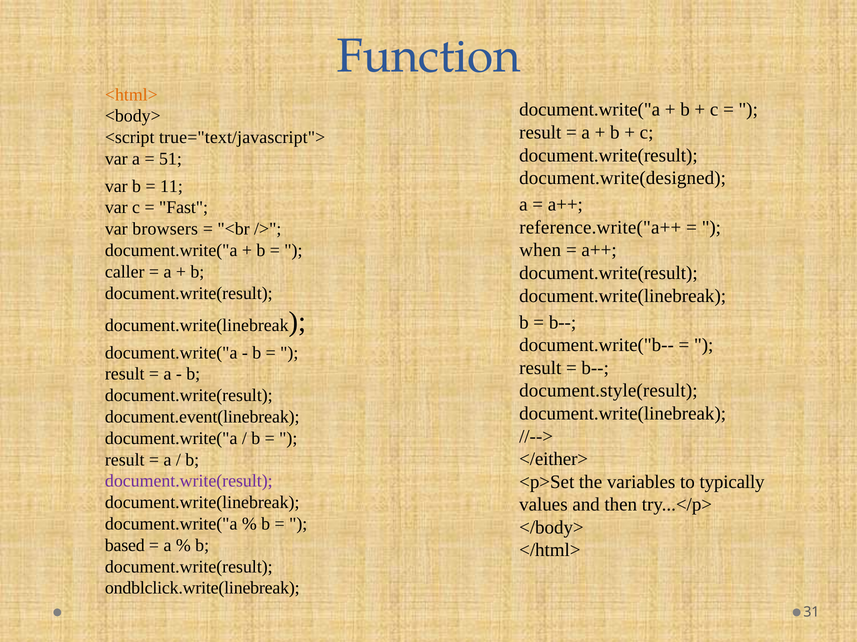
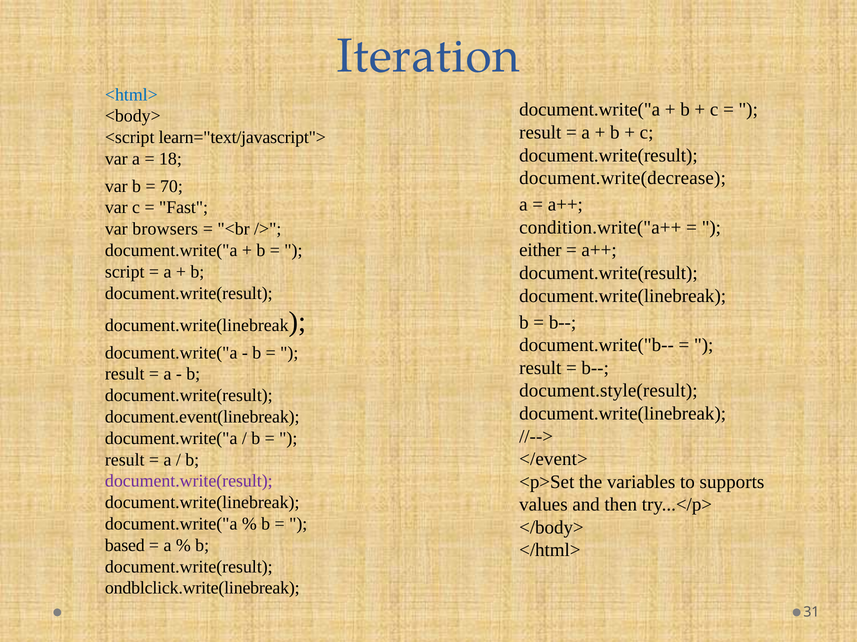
Function: Function -> Iteration (428, 56)
<html> colour: orange -> blue (131, 95)
true="text/javascript">: true="text/javascript"> -> learn="text/javascript"> (242, 138)
51: 51 -> 18 (170, 159)
document.write(designed: document.write(designed -> document.write(decrease (623, 178)
11: 11 -> 70 (171, 186)
reference.write("a++: reference.write("a++ -> condition.write("a++ (600, 228)
when: when -> either (540, 251)
caller: caller -> script (125, 272)
</either>: </either> -> </event> (554, 460)
typically: typically -> supports (732, 482)
